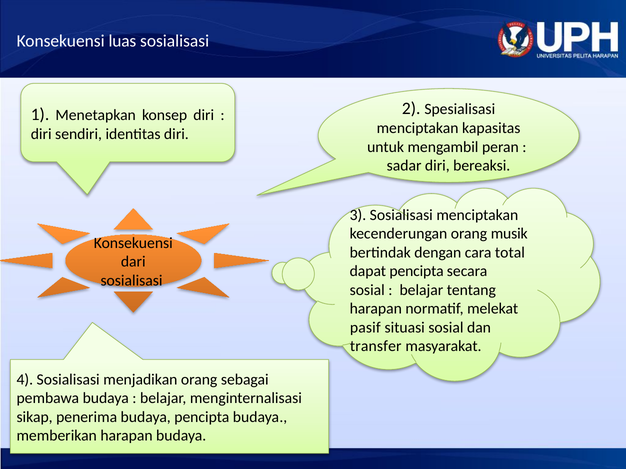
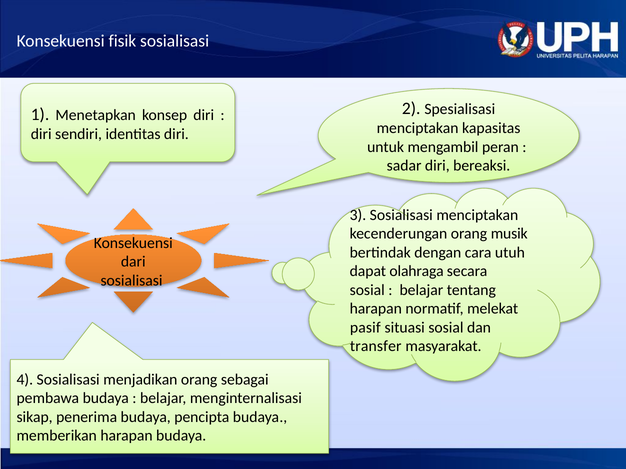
luas: luas -> fisik (122, 41)
total: total -> utuh (510, 253)
dapat pencipta: pencipta -> olahraga (417, 272)
